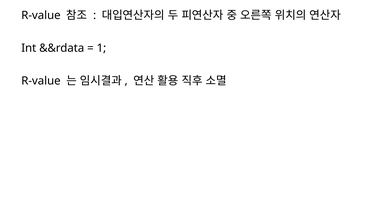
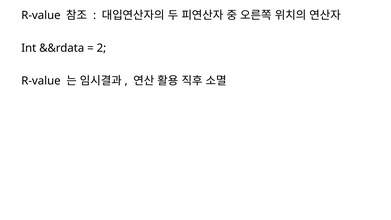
1: 1 -> 2 (101, 48)
